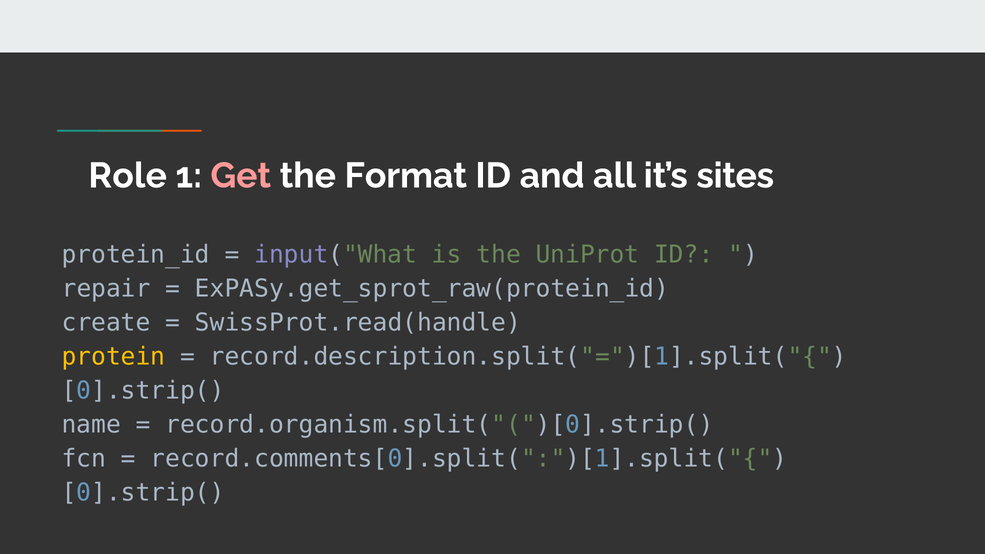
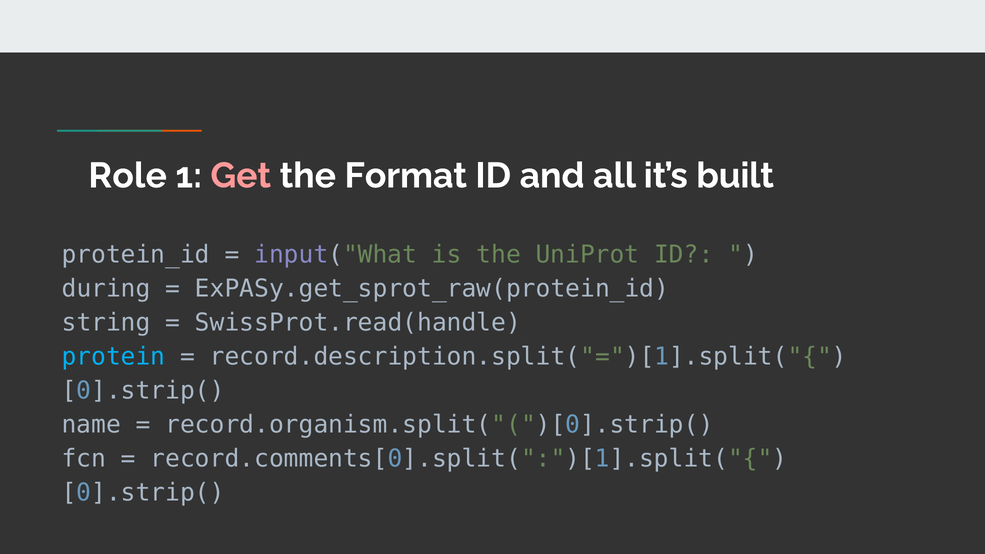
sites: sites -> built (735, 176)
repair: repair -> during (106, 289)
create: create -> string (106, 323)
protein colour: yellow -> light blue (114, 357)
